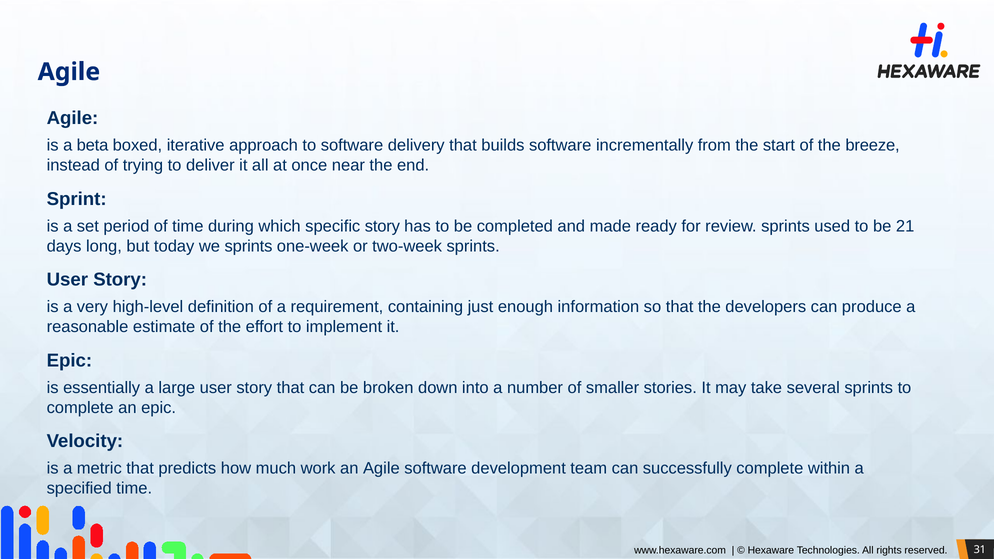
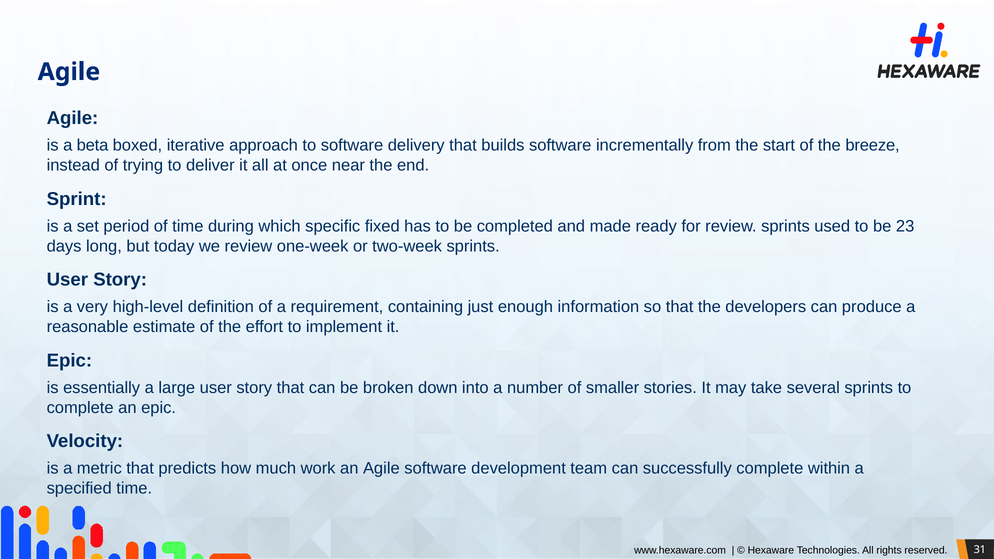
specific story: story -> fixed (382, 226)
21: 21 -> 23 (905, 226)
we sprints: sprints -> review (248, 246)
